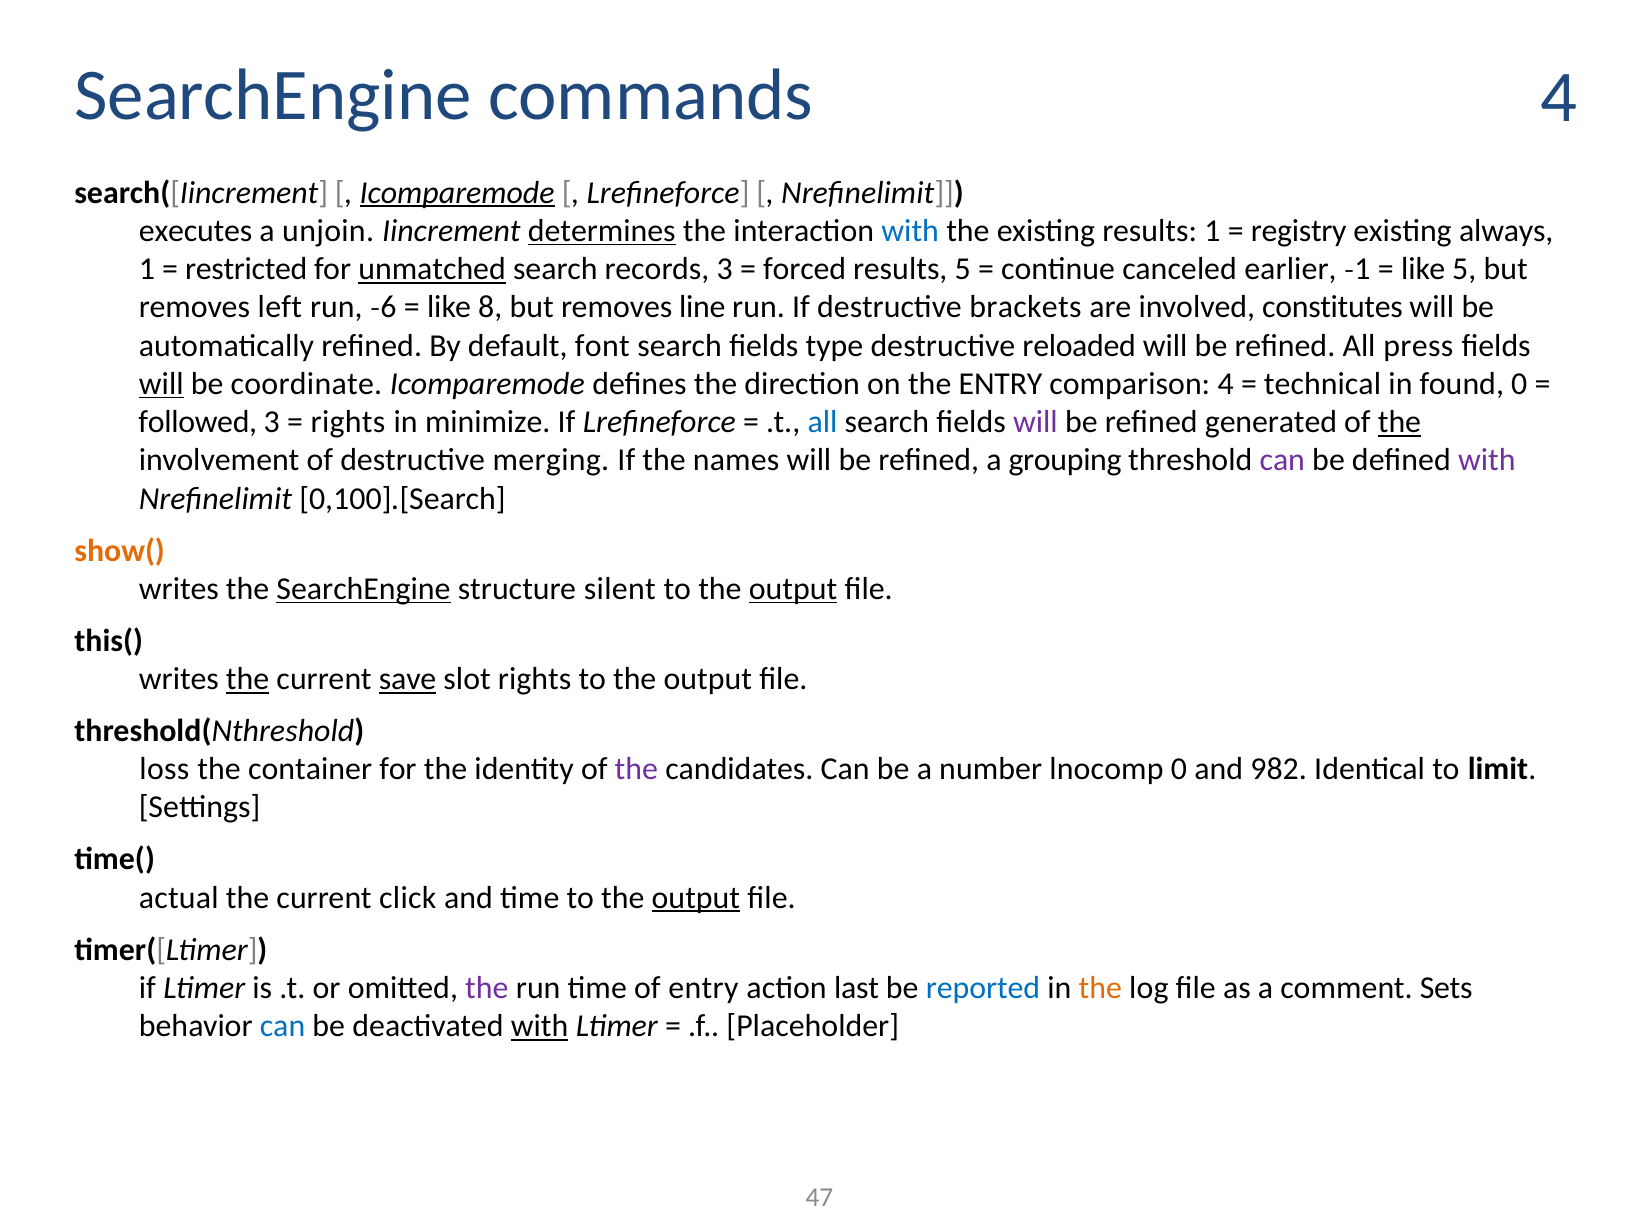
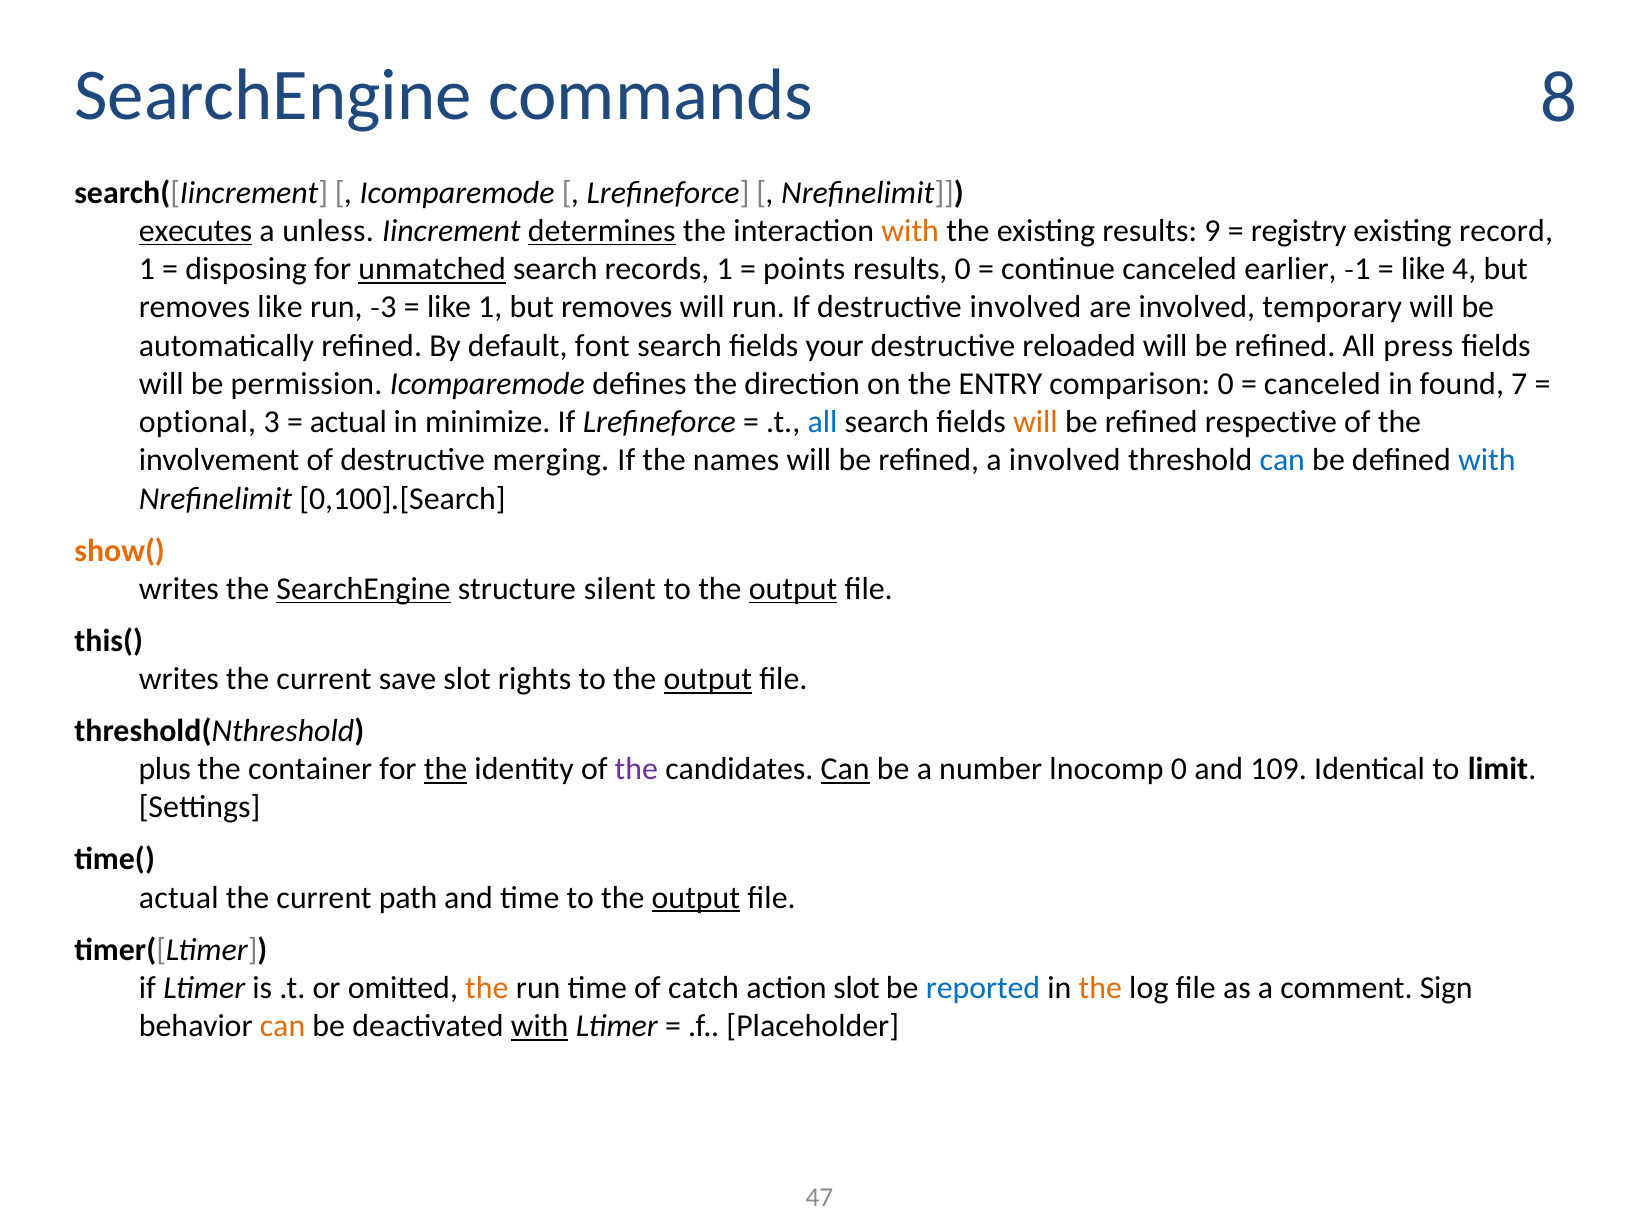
commands 4: 4 -> 8 (1559, 97)
Icomparemode underline: present -> none (457, 193)
executes underline: none -> present (196, 231)
unjoin: unjoin -> unless (328, 231)
with colour: blue -> orange (910, 231)
results 1: 1 -> 9 (1212, 231)
always: always -> record (1506, 231)
restricted: restricted -> disposing (246, 269)
records 3: 3 -> 1 (725, 269)
forced: forced -> points (804, 269)
results 5: 5 -> 0 (963, 269)
like 5: 5 -> 4 (1464, 269)
removes left: left -> like (280, 307)
˗6: ˗6 -> ˗3 (383, 307)
like 8: 8 -> 1 (490, 307)
removes line: line -> will (702, 307)
destructive brackets: brackets -> involved (1025, 307)
constitutes: constitutes -> temporary (1332, 307)
type: type -> your (835, 346)
will underline: present -> none (161, 384)
coordinate: coordinate -> permission (307, 384)
comparison 4: 4 -> 0 (1226, 384)
technical: technical -> canceled (1322, 384)
found 0: 0 -> 7 (1519, 384)
followed: followed -> optional (198, 422)
rights: rights -> actual (348, 422)
will colour: purple -> orange (1035, 422)
generated: generated -> respective (1271, 422)
the underline: present -> none (1399, 422)
a grouping: grouping -> involved (1065, 460)
can colour: purple -> blue (1282, 460)
with colour: purple -> blue (1487, 460)
the underline: present -> none (248, 679)
save underline: present -> none (408, 679)
output underline: none -> present (708, 679)
loss: loss -> plus (165, 769)
the underline: none -> present (446, 769)
Can underline: none -> present (845, 769)
982: 982 -> 109 (1279, 769)
click: click -> path (408, 898)
the colour: purple -> orange (487, 988)
of entry: entry -> catch (703, 988)
action last: last -> slot (857, 988)
Sets: Sets -> Sign (1446, 988)
can colour: blue -> orange (283, 1026)
